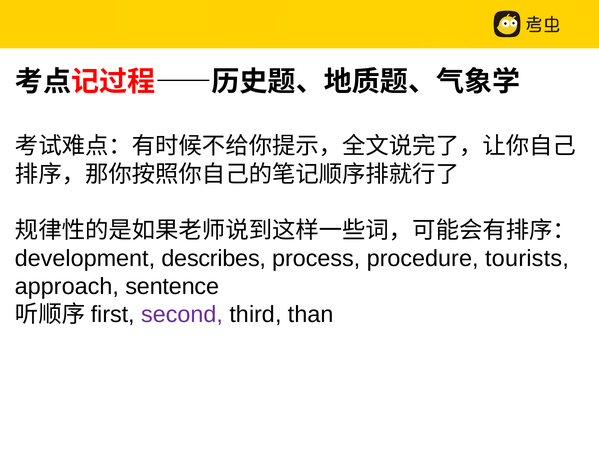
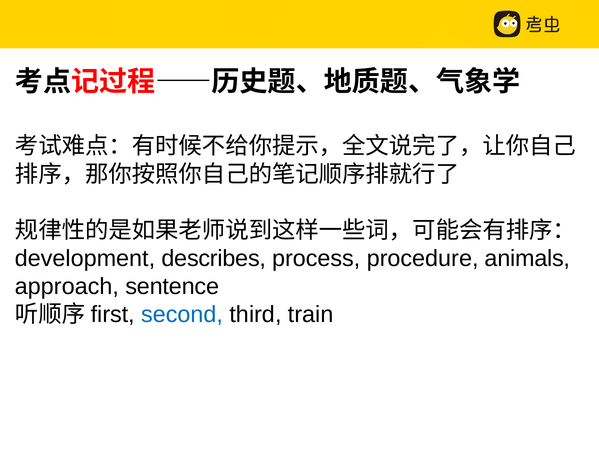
tourists: tourists -> animals (527, 259)
second colour: purple -> blue (182, 315)
than: than -> train (311, 315)
